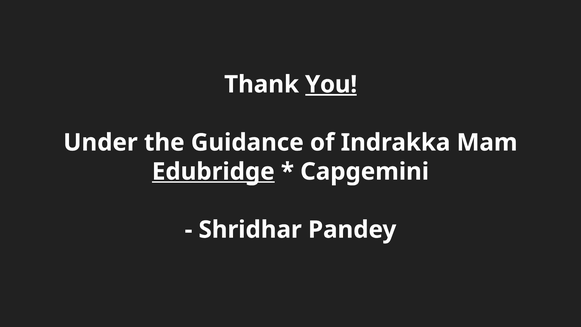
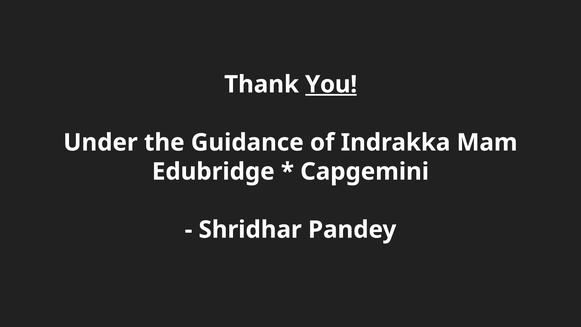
Edubridge underline: present -> none (213, 172)
